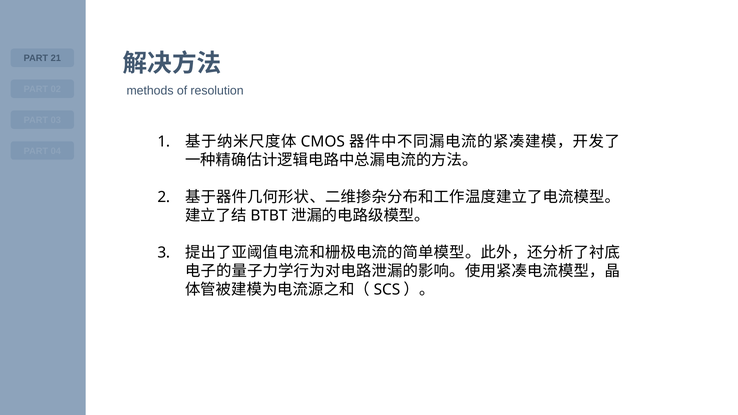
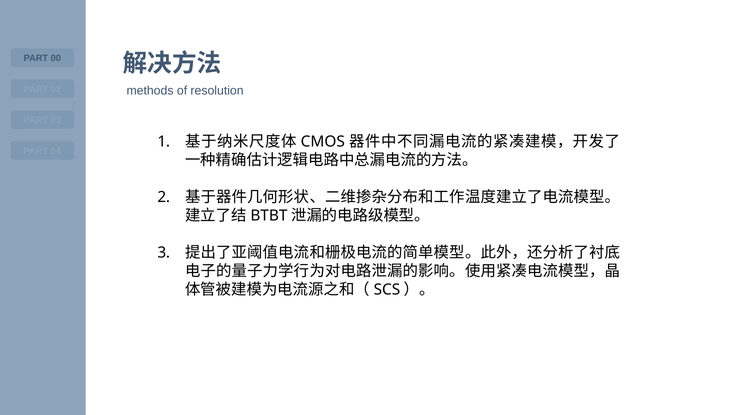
21: 21 -> 00 (56, 58)
